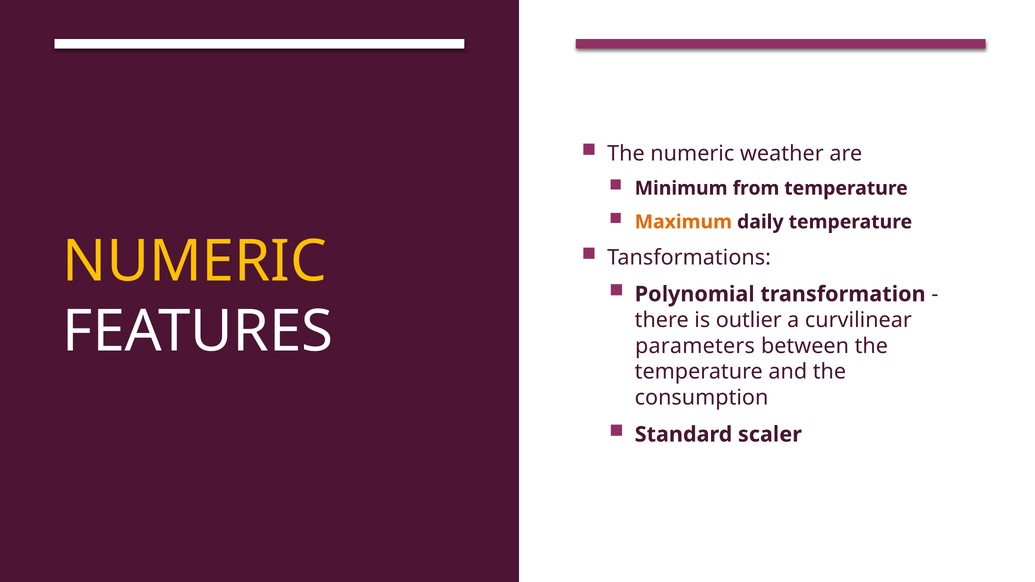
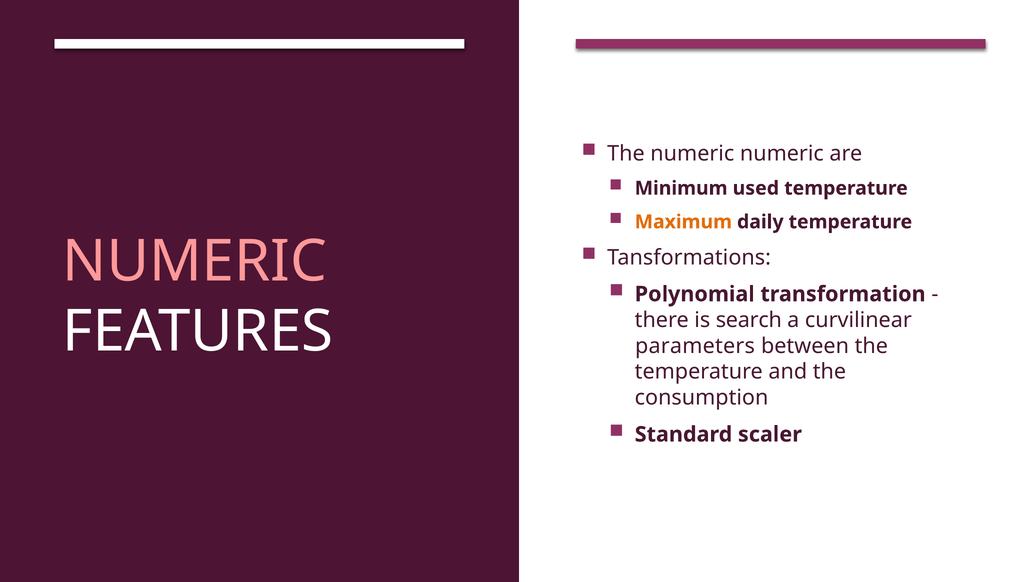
numeric weather: weather -> numeric (782, 154)
from: from -> used (756, 188)
NUMERIC colour: yellow -> pink (195, 262)
outlier: outlier -> search (749, 320)
